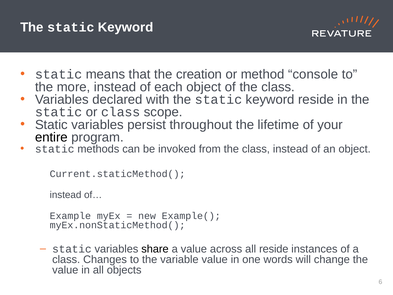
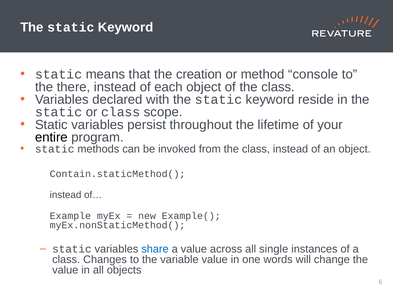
more: more -> there (74, 87)
Current.staticMethod(: Current.staticMethod( -> Contain.staticMethod( (118, 174)
share colour: black -> blue (155, 249)
all reside: reside -> single (274, 249)
